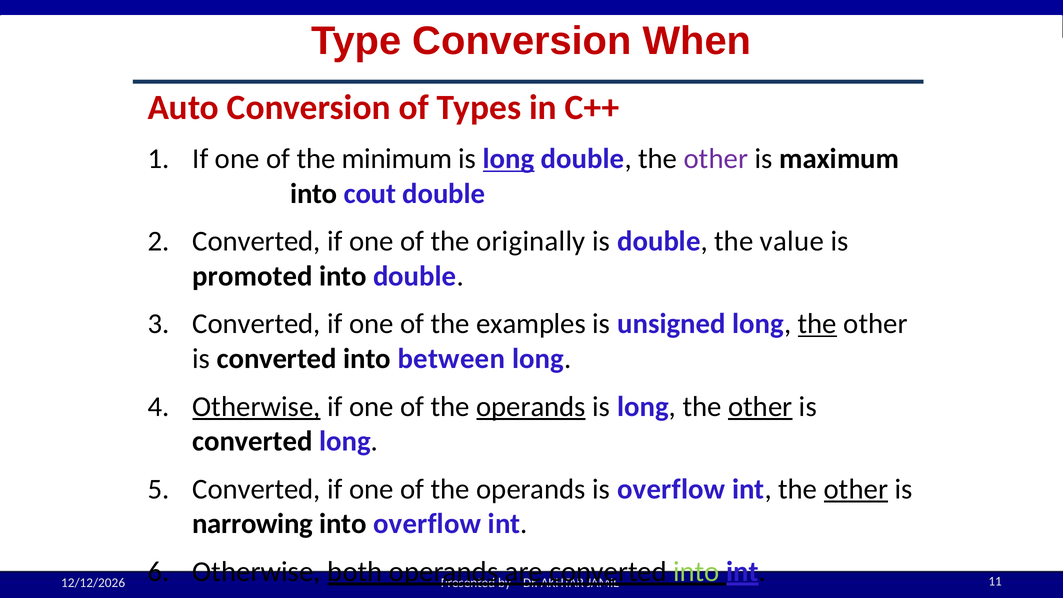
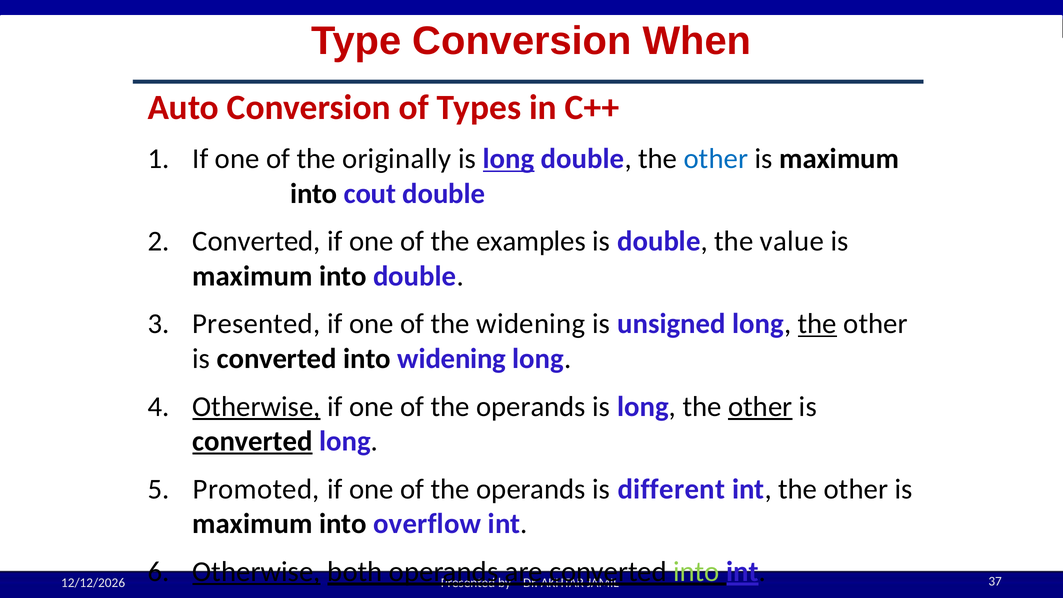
minimum: minimum -> originally (397, 159)
other colour: purple -> blue (716, 159)
originally: originally -> examples (531, 241)
promoted: promoted -> maximum (252, 276)
Converted: Converted -> Presented (256, 324)
the examples: examples -> widening (531, 324)
into between: between -> widening (452, 359)
operands underline: present -> none (531, 406)
converted underline: none -> present (253, 441)
Converted: Converted -> Promoted (256, 489)
is overflow: overflow -> different (671, 489)
other underline: present -> none (856, 489)
narrowing: narrowing -> maximum (252, 524)
Otherwise underline: none -> present (256, 572)
11: 11 -> 37 (995, 581)
